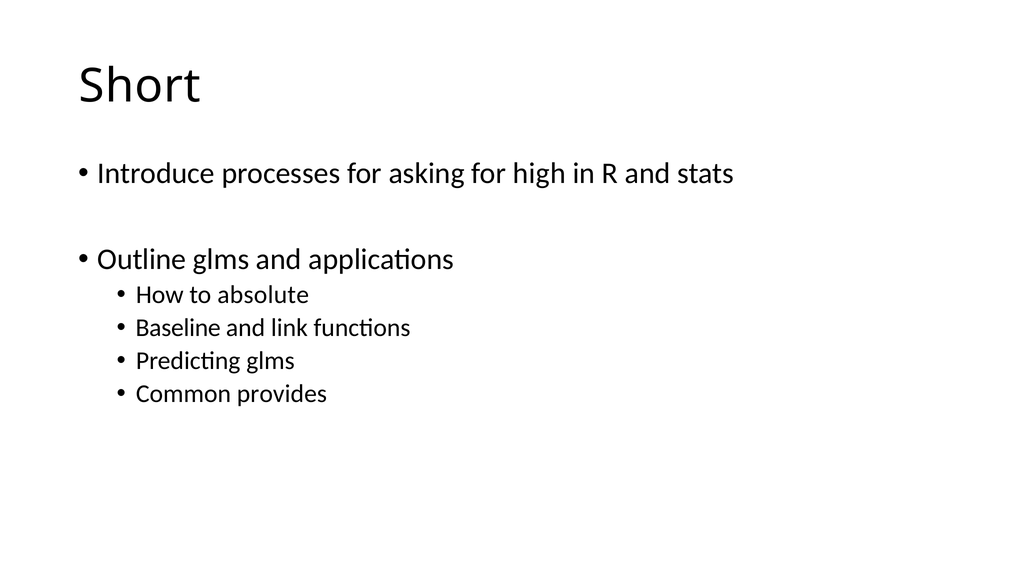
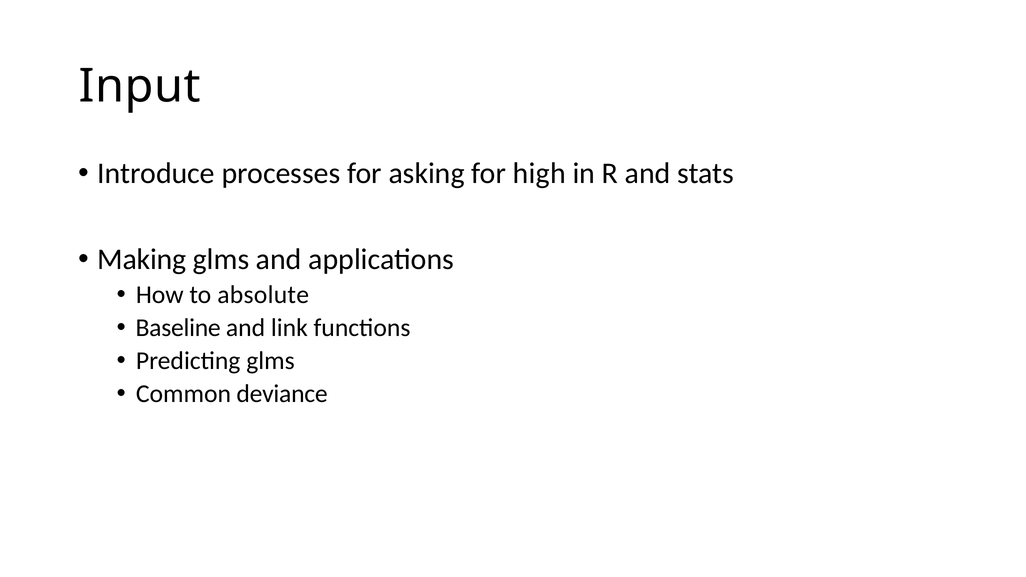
Short: Short -> Input (140, 86)
Outline: Outline -> Making (142, 260)
provides: provides -> deviance (282, 394)
